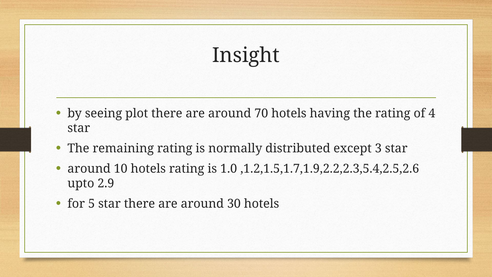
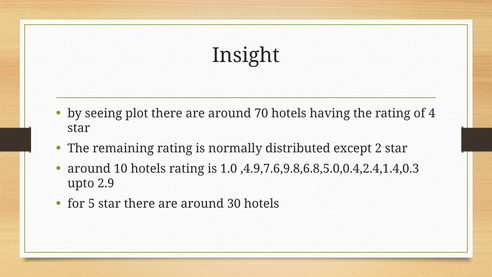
3: 3 -> 2 (378, 148)
,1.2,1.5,1.7,1.9,2.2,2.3,5.4,2.5,2.6: ,1.2,1.5,1.7,1.9,2.2,2.3,5.4,2.5,2.6 -> ,4.9,7.6,9.8,6.8,5.0,0.4,2.4,1.4,0.3 (330, 169)
